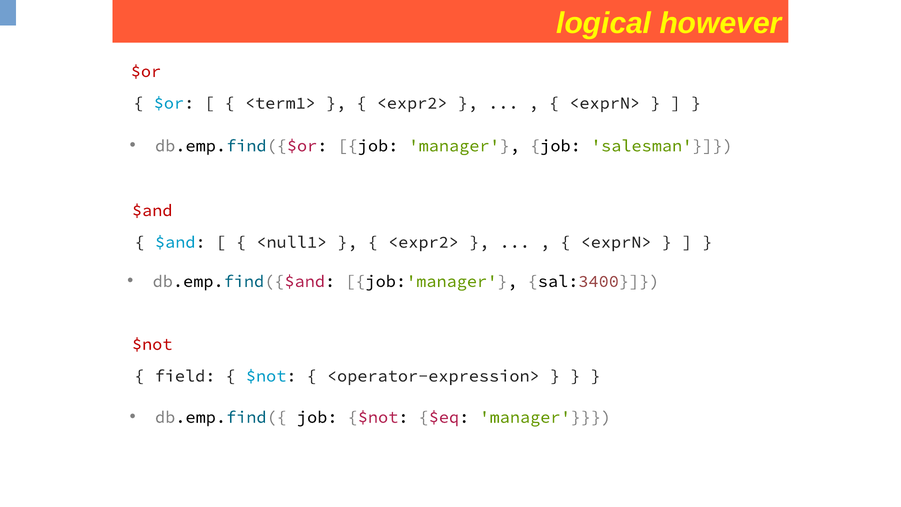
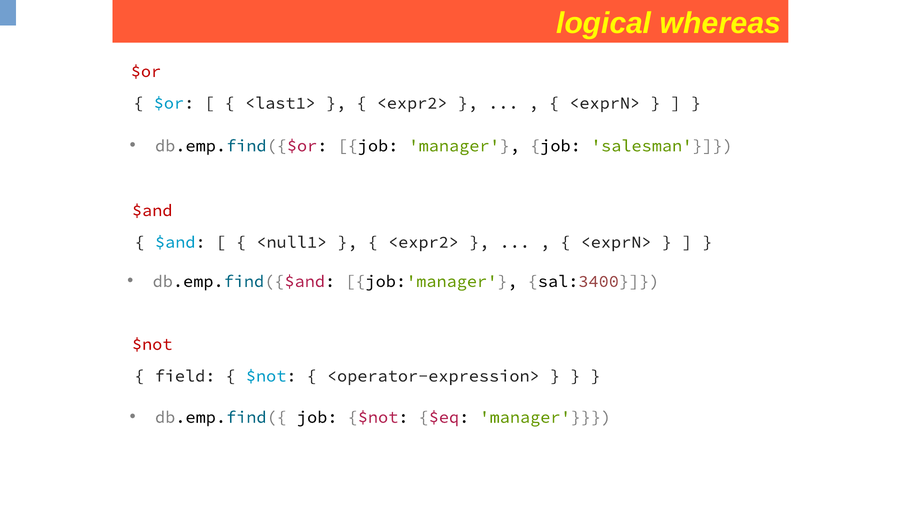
however: however -> whereas (720, 23)
<term1>: <term1> -> <last1> (280, 103)
